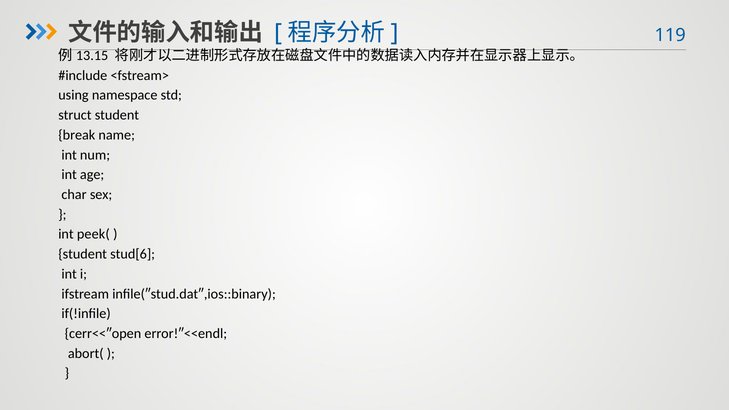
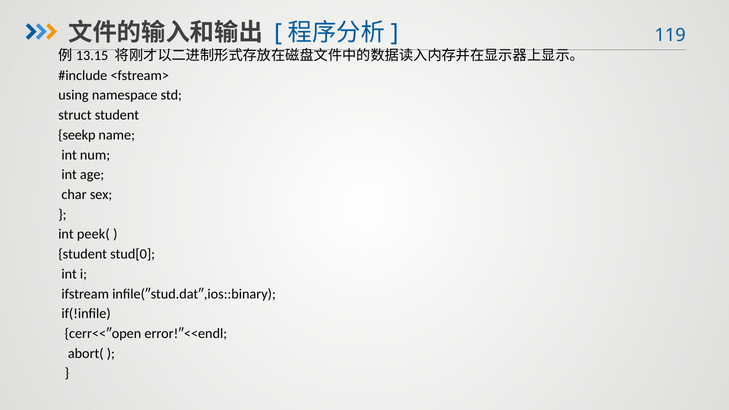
break: break -> seekp (77, 135)
stud[6: stud[6 -> stud[0 (133, 254)
